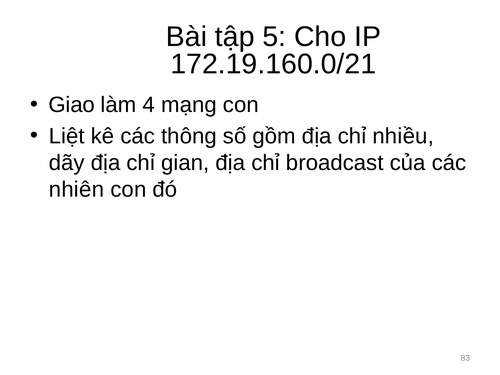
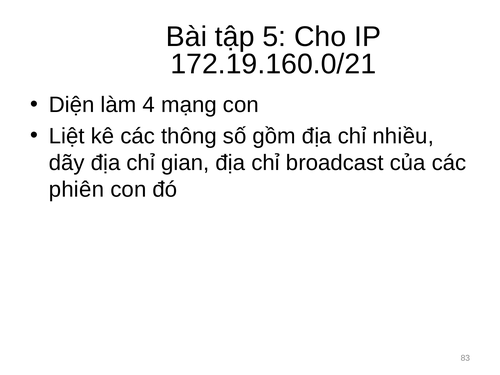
Giao: Giao -> Diện (72, 105)
nhiên: nhiên -> phiên (76, 189)
